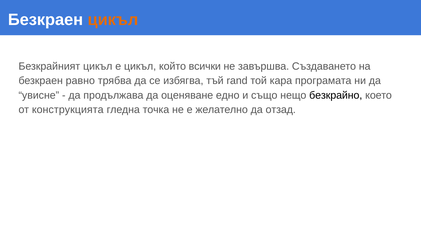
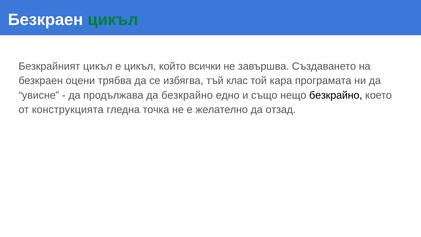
цикъл colour: orange -> green (113, 20)
равно: равно -> оцени (80, 81)
rand: rand -> клас (237, 81)
да оценяване: оценяване -> безкрайно (187, 95)
